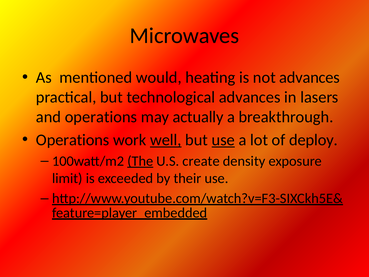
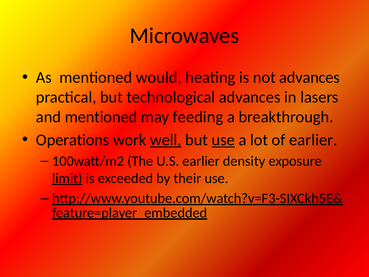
and operations: operations -> mentioned (101, 117)
actually: actually -> feeding (198, 117)
of deploy: deploy -> earlier (313, 140)
The underline: present -> none (140, 161)
U.S create: create -> earlier (201, 161)
limit underline: none -> present (67, 178)
